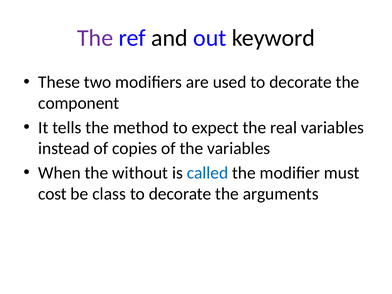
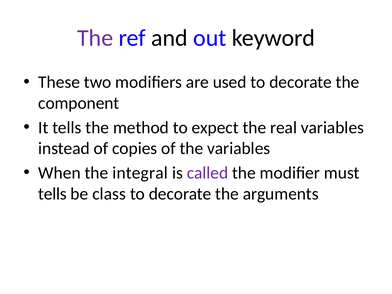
without: without -> integral (140, 173)
called colour: blue -> purple (208, 173)
cost: cost -> tells (52, 194)
